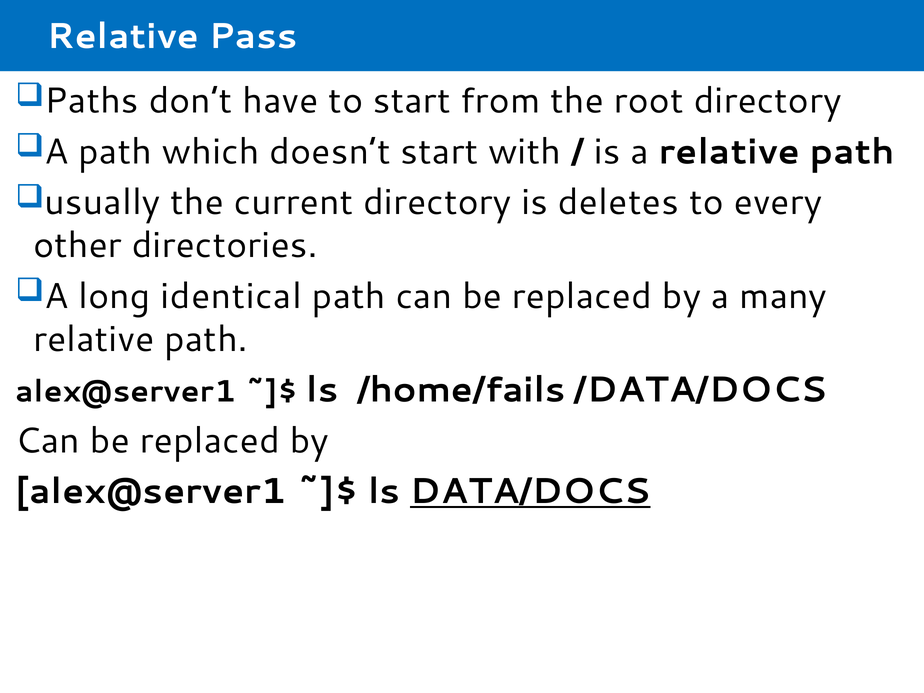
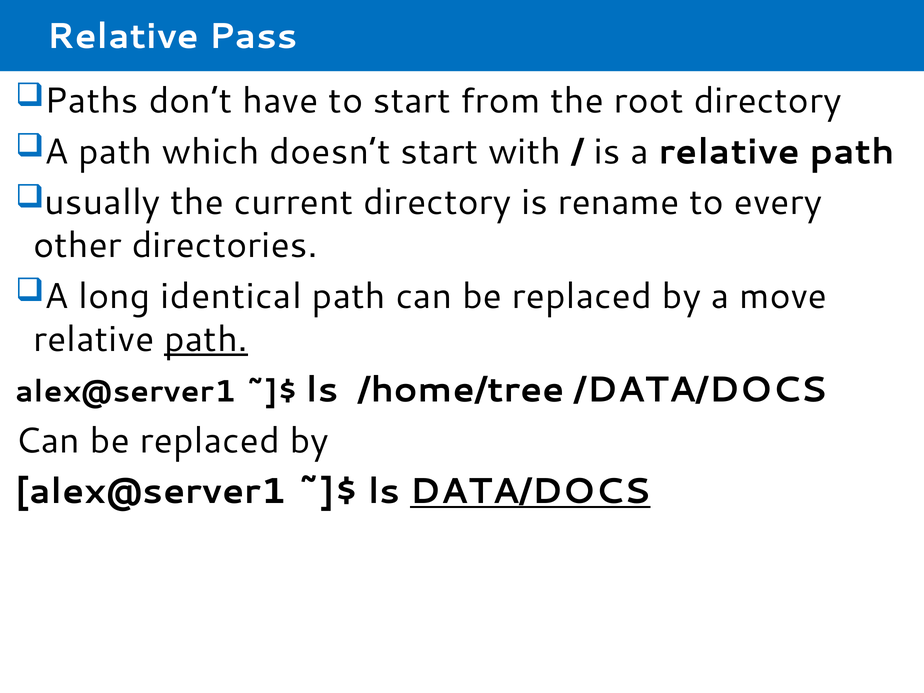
deletes: deletes -> rename (619, 203)
many: many -> move (783, 296)
path underline: none -> present (206, 339)
/home/fails: /home/fails -> /home/tree (461, 390)
